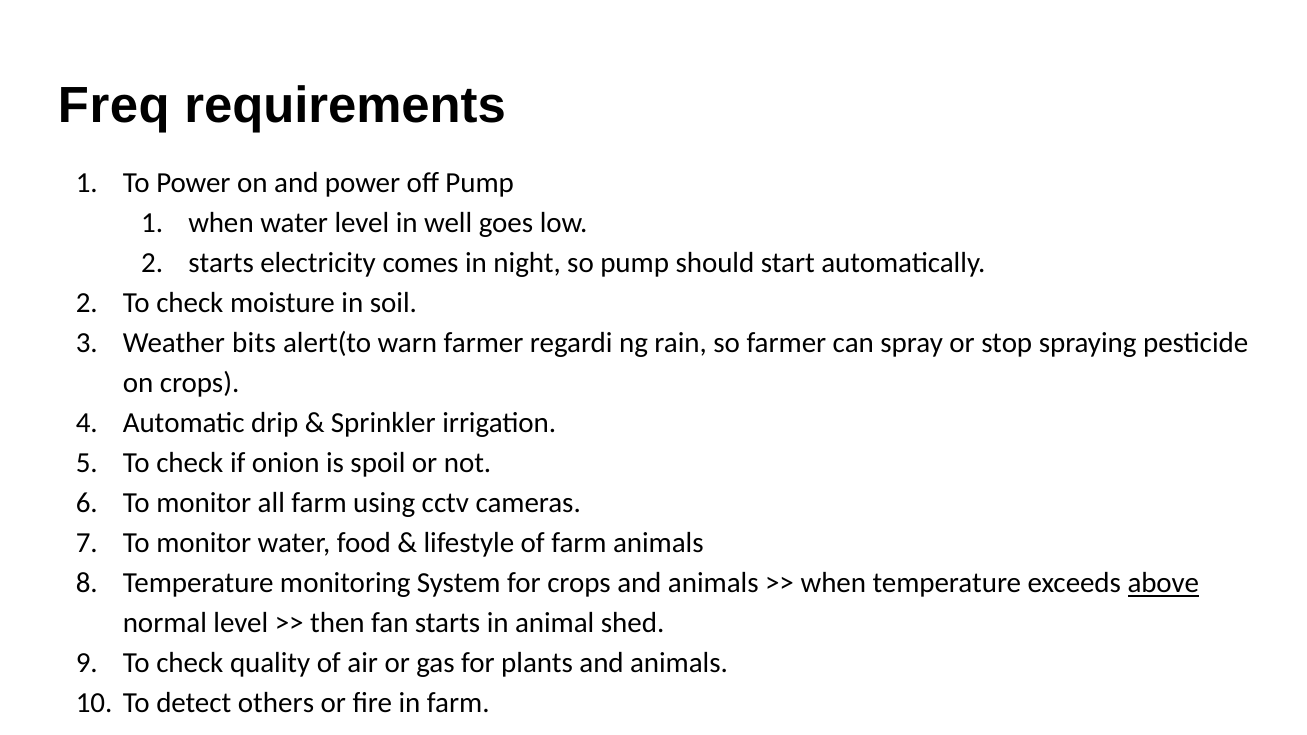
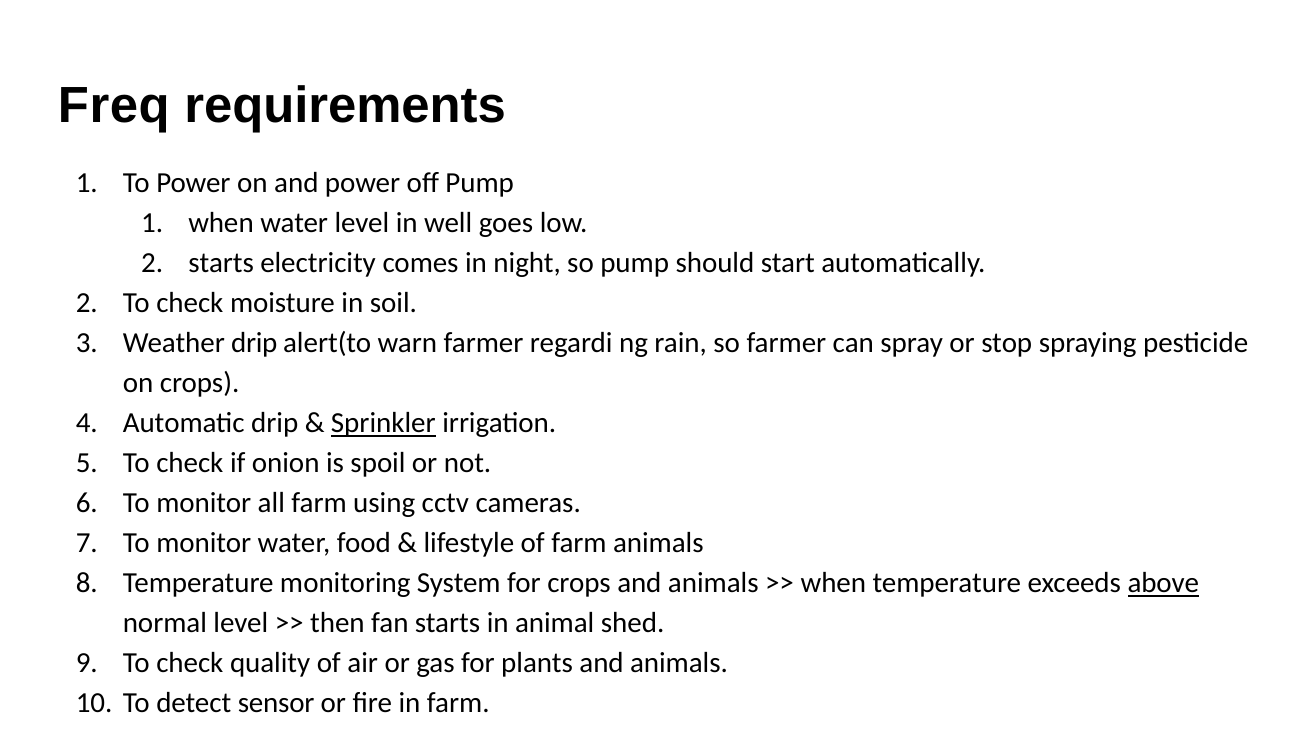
Weather bits: bits -> drip (254, 343)
Sprinkler underline: none -> present (383, 423)
others: others -> sensor (276, 704)
